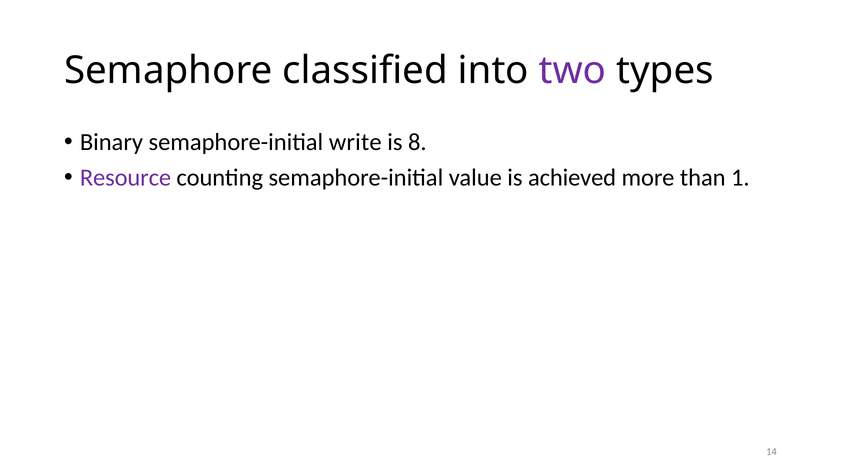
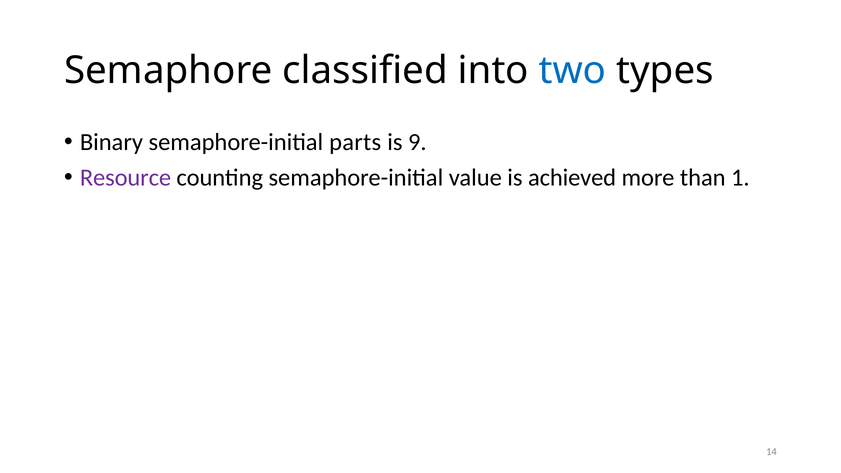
two colour: purple -> blue (573, 71)
write: write -> parts (355, 142)
8: 8 -> 9 (417, 142)
